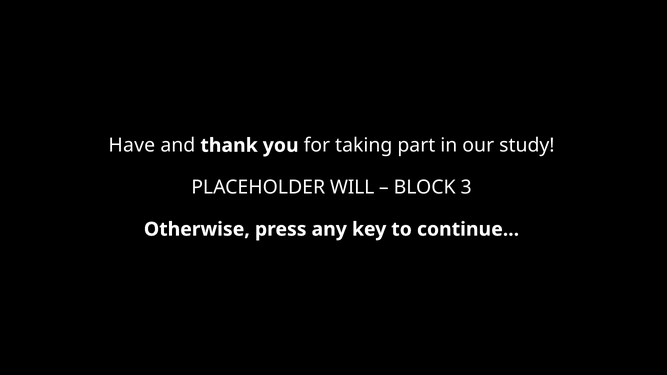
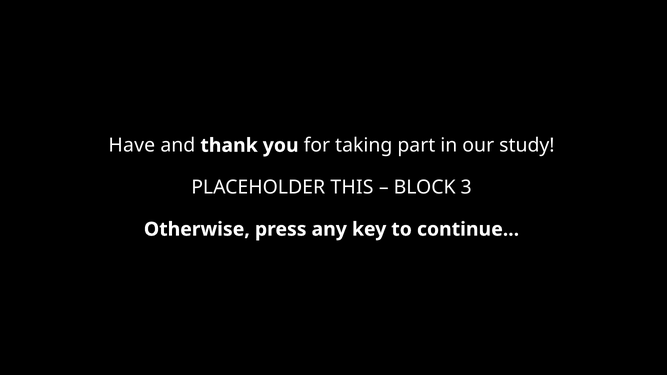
WILL: WILL -> THIS (352, 187)
